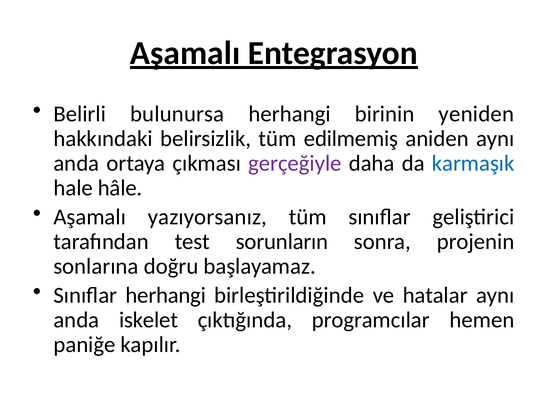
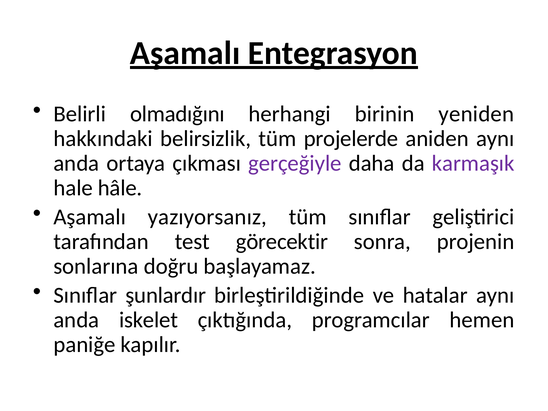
bulunursa: bulunursa -> olmadığını (177, 114)
edilmemiş: edilmemiş -> projelerde (351, 139)
karmaşık colour: blue -> purple (473, 163)
sorunların: sorunların -> görecektir (282, 242)
Sınıflar herhangi: herhangi -> şunlardır (166, 295)
